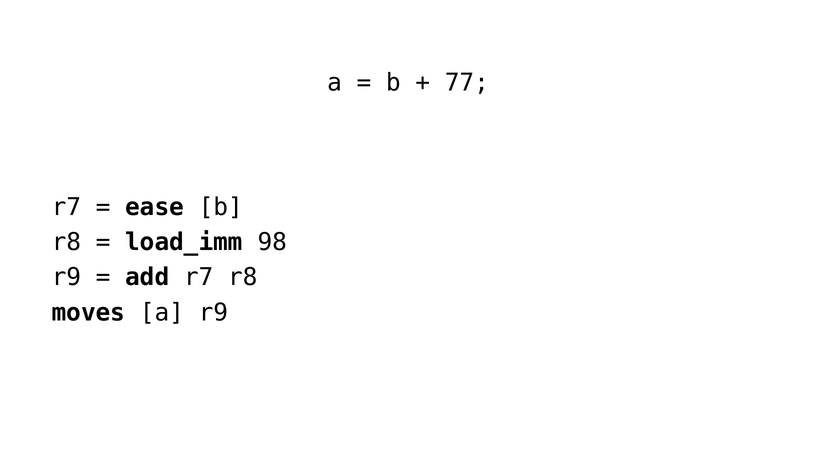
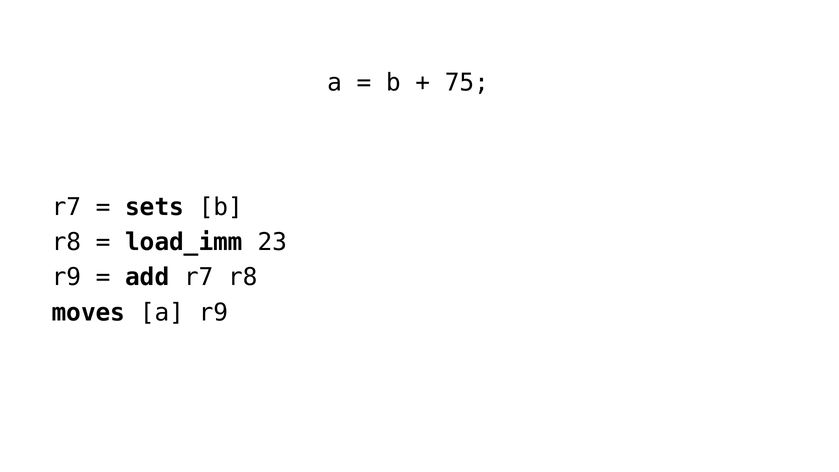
77: 77 -> 75 (467, 83)
ease: ease -> sets (155, 207)
98: 98 -> 23 (272, 242)
